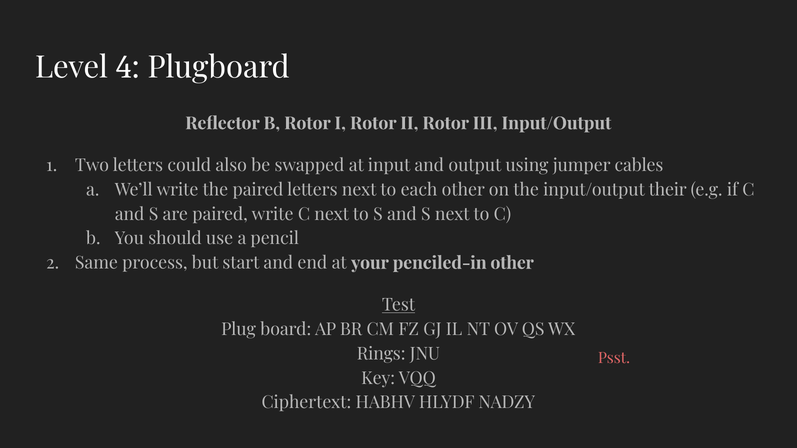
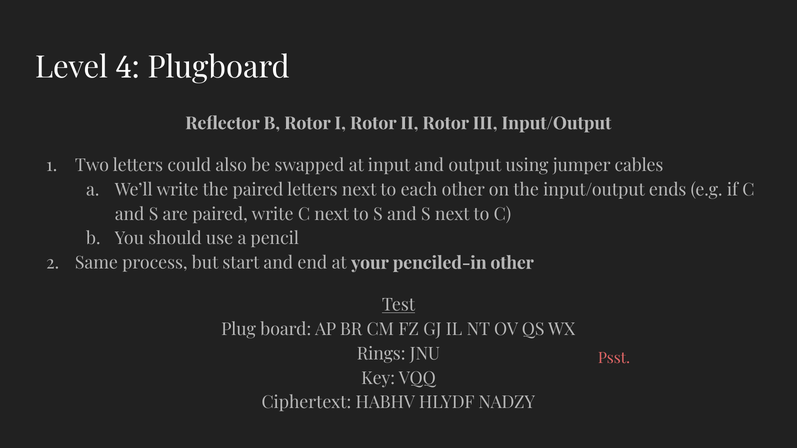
their: their -> ends (668, 190)
